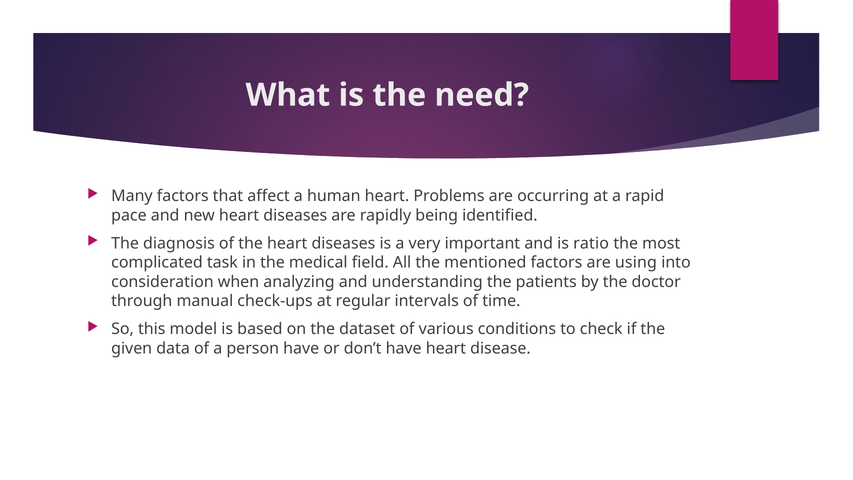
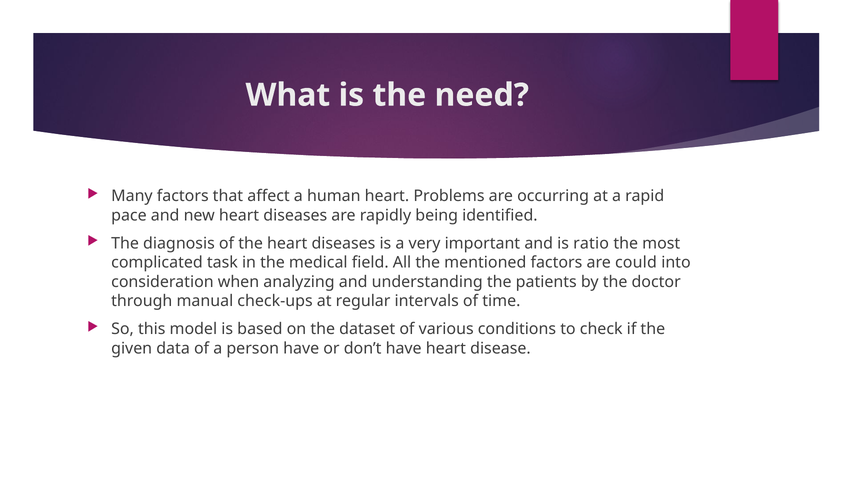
using: using -> could (636, 263)
